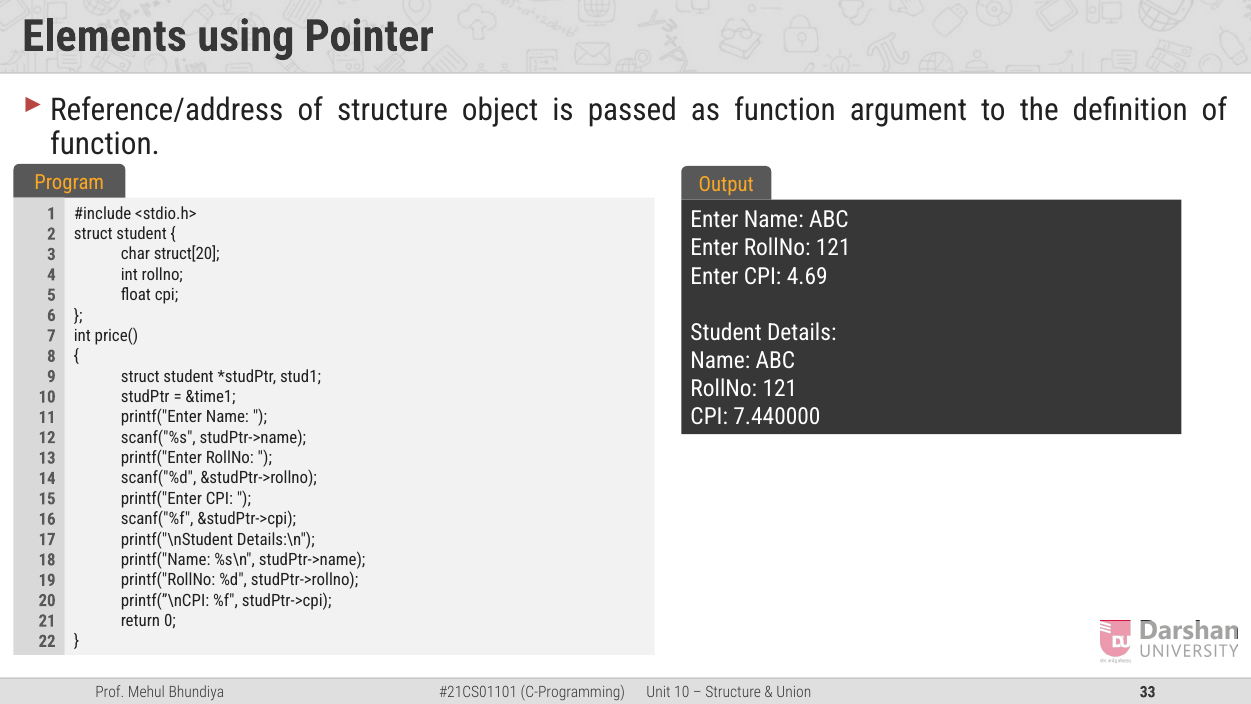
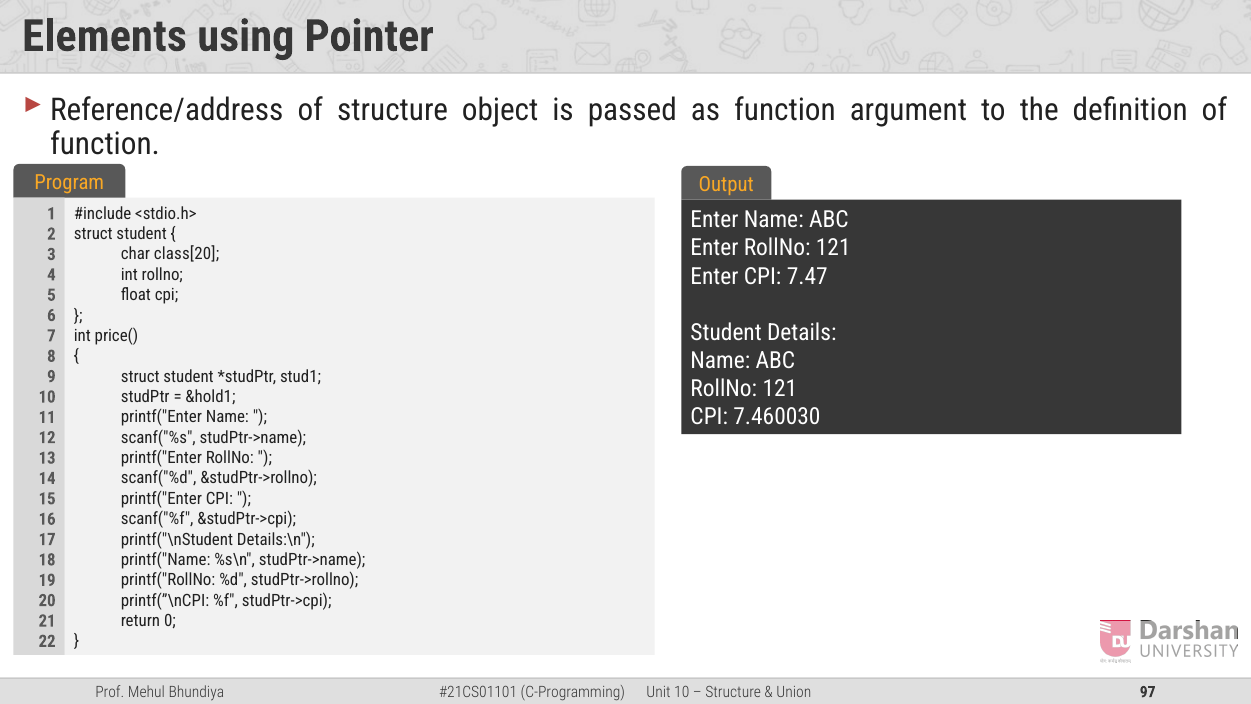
struct[20: struct[20 -> class[20 (187, 254)
4.69: 4.69 -> 7.47 (807, 276)
&time1: &time1 -> &hold1 (210, 397)
7.440000: 7.440000 -> 7.460030 (777, 417)
33: 33 -> 97 (1148, 692)
